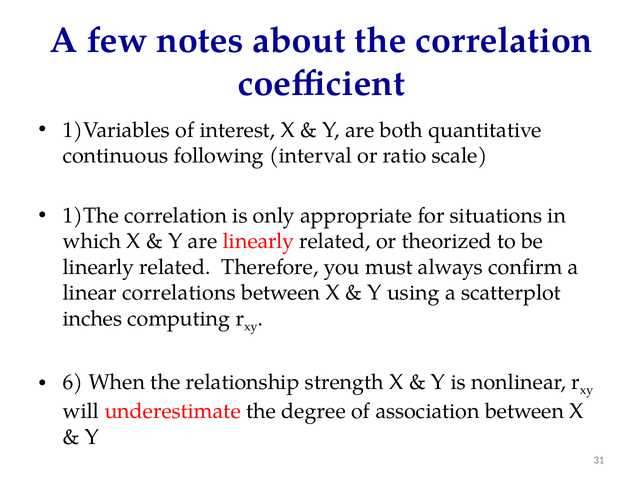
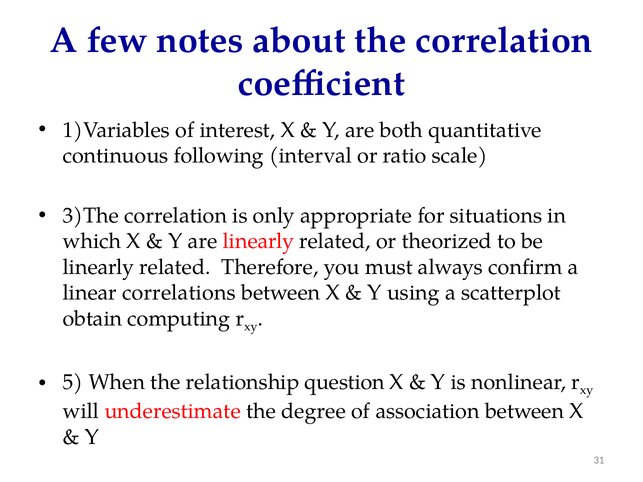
1)The: 1)The -> 3)The (91, 216)
inches: inches -> obtain (92, 319)
6: 6 -> 5 (73, 382)
strength: strength -> question (345, 382)
